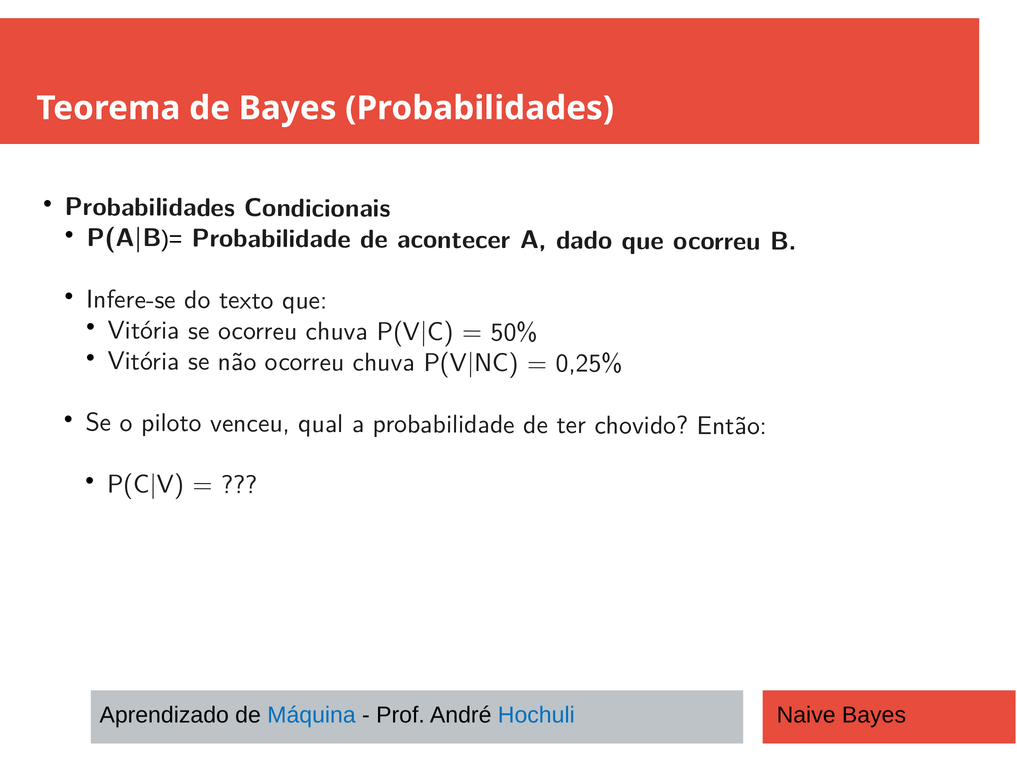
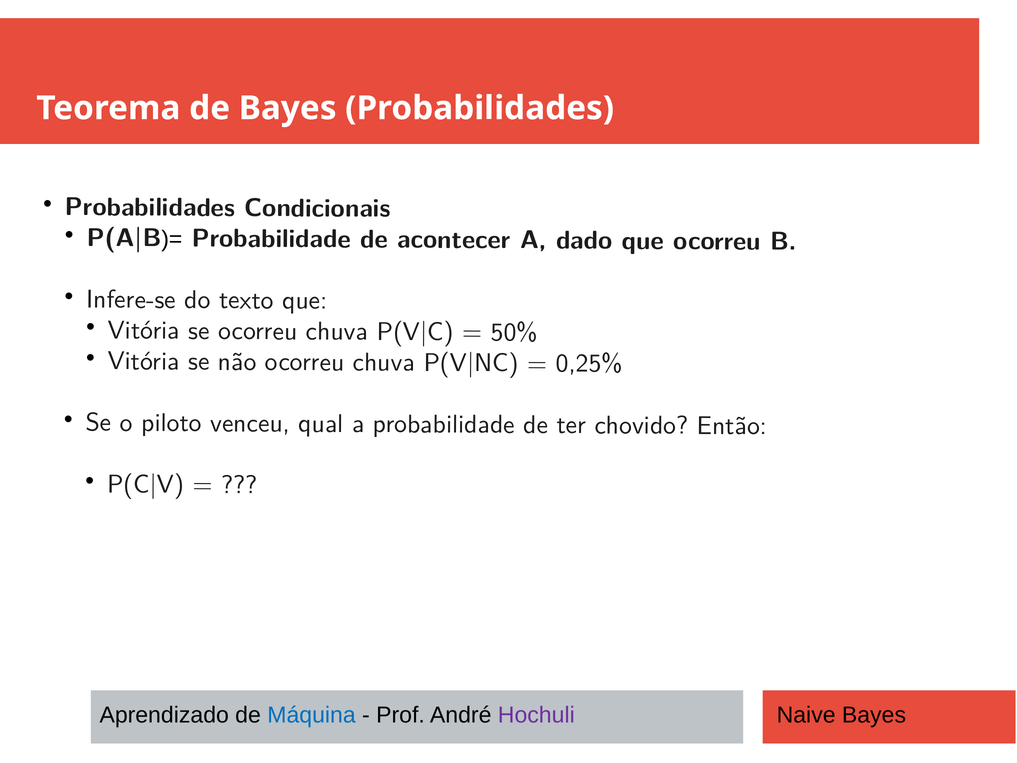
Hochuli colour: blue -> purple (536, 715)
